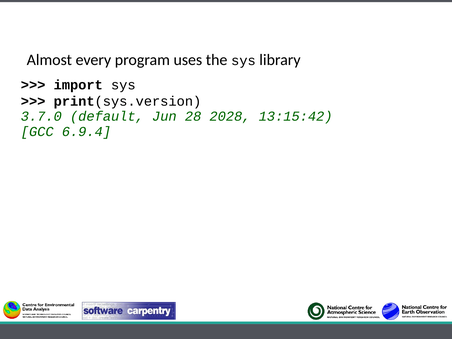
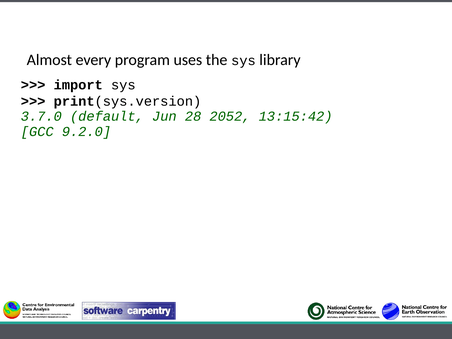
2028: 2028 -> 2052 (230, 116)
6.9.4: 6.9.4 -> 9.2.0 (86, 132)
